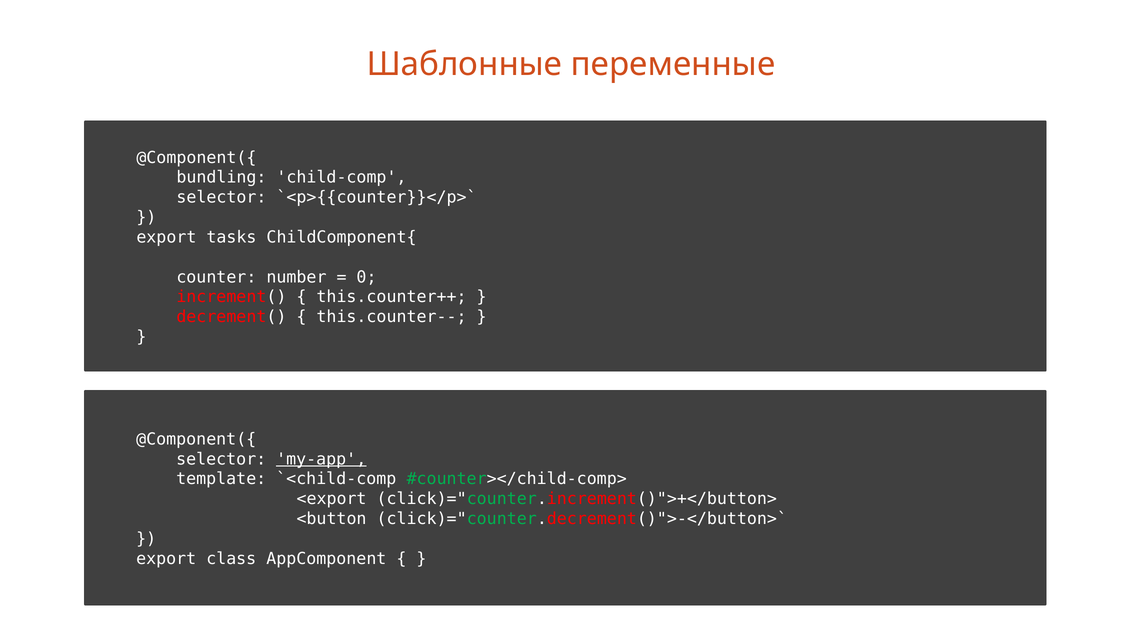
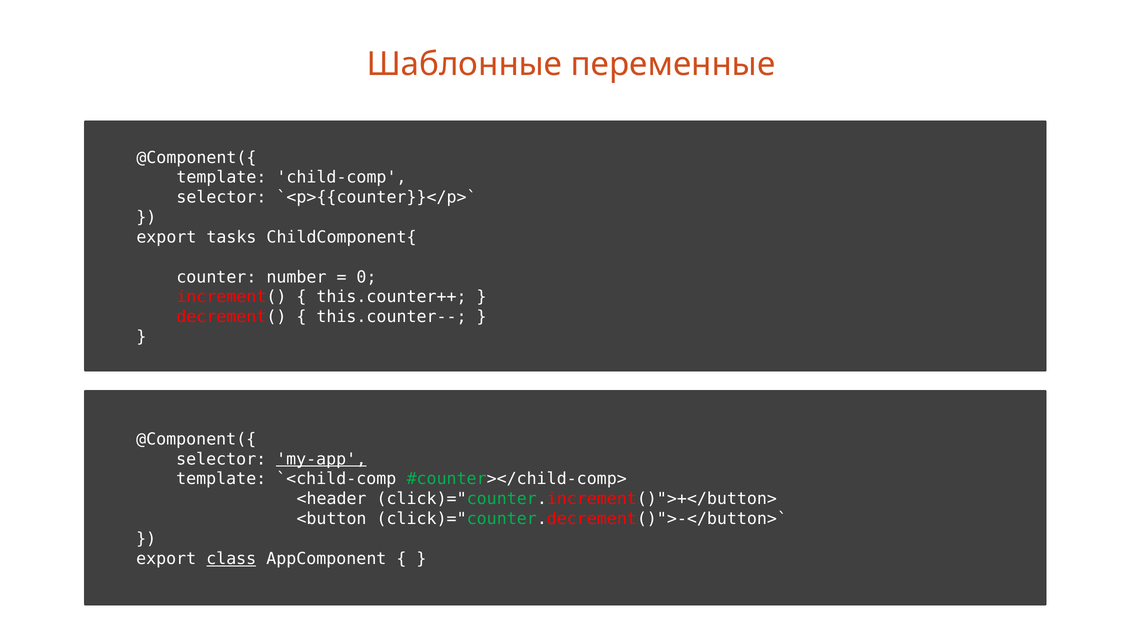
bundling: bundling -> template (221, 177)
<export: <export -> <header (332, 499)
class underline: none -> present (231, 559)
